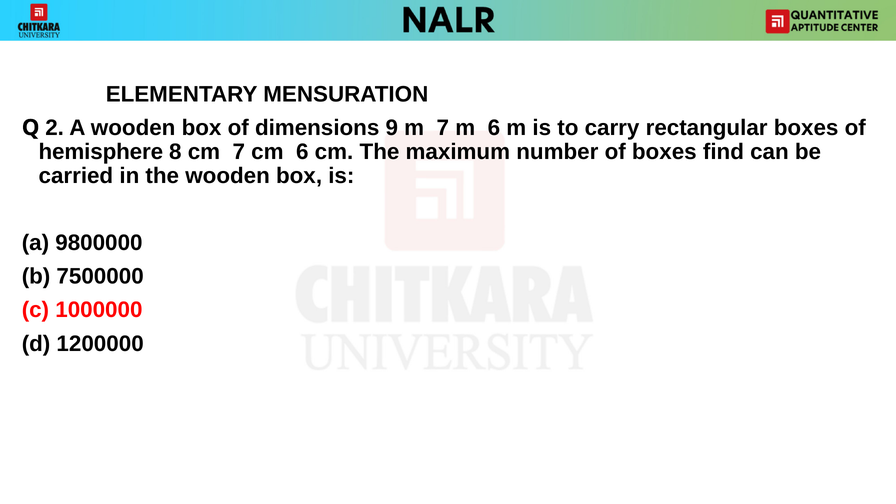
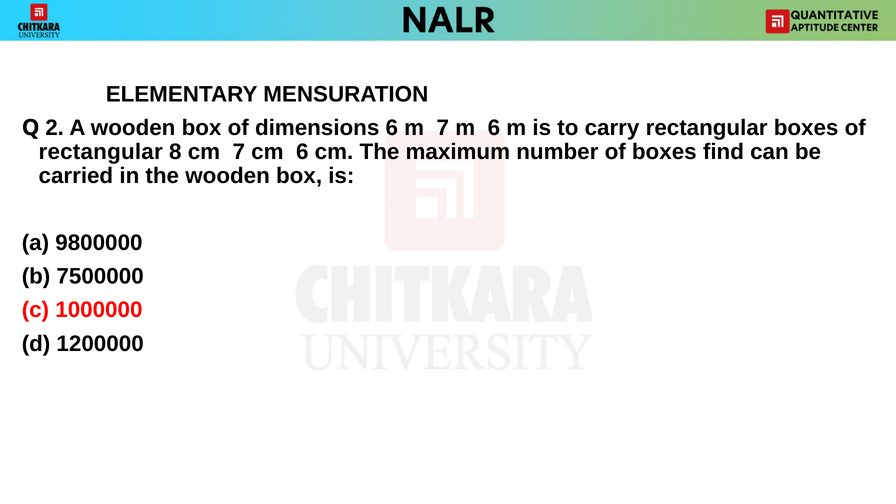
dimensions 9: 9 -> 6 (392, 128)
hemisphere: hemisphere -> rectangular (101, 152)
